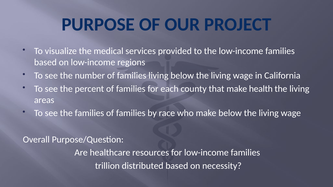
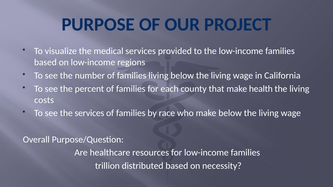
areas: areas -> costs (44, 100)
the families: families -> services (89, 113)
